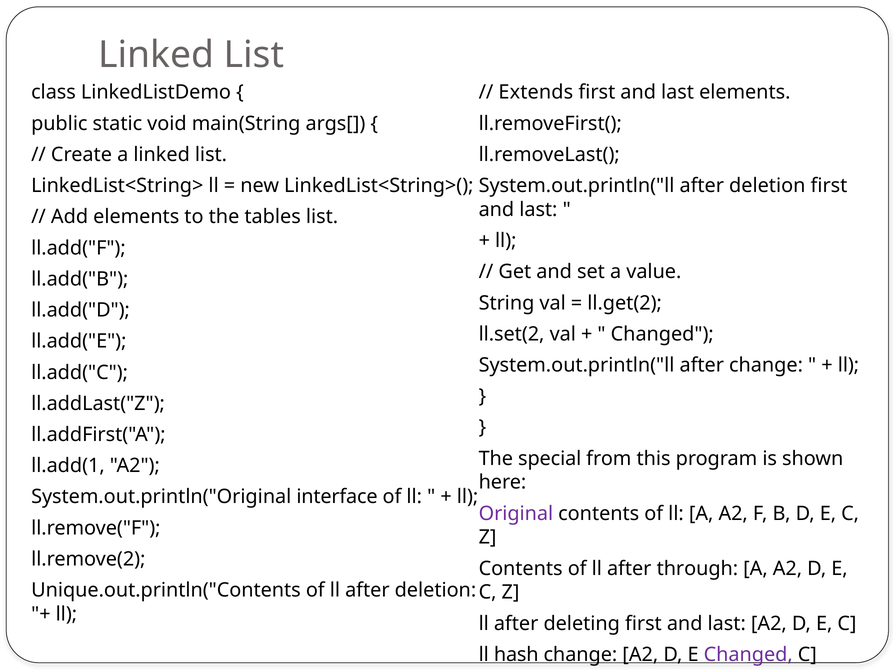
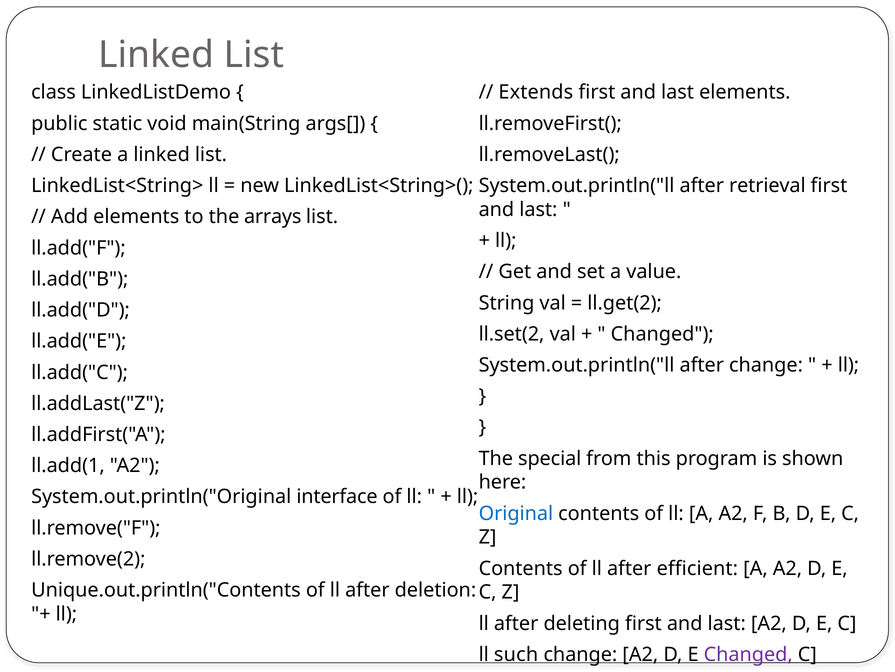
System.out.println("ll after deletion: deletion -> retrieval (767, 186)
tables: tables -> arrays (273, 217)
Original colour: purple -> blue (516, 513)
through: through -> efficient (697, 568)
hash: hash -> such (516, 654)
